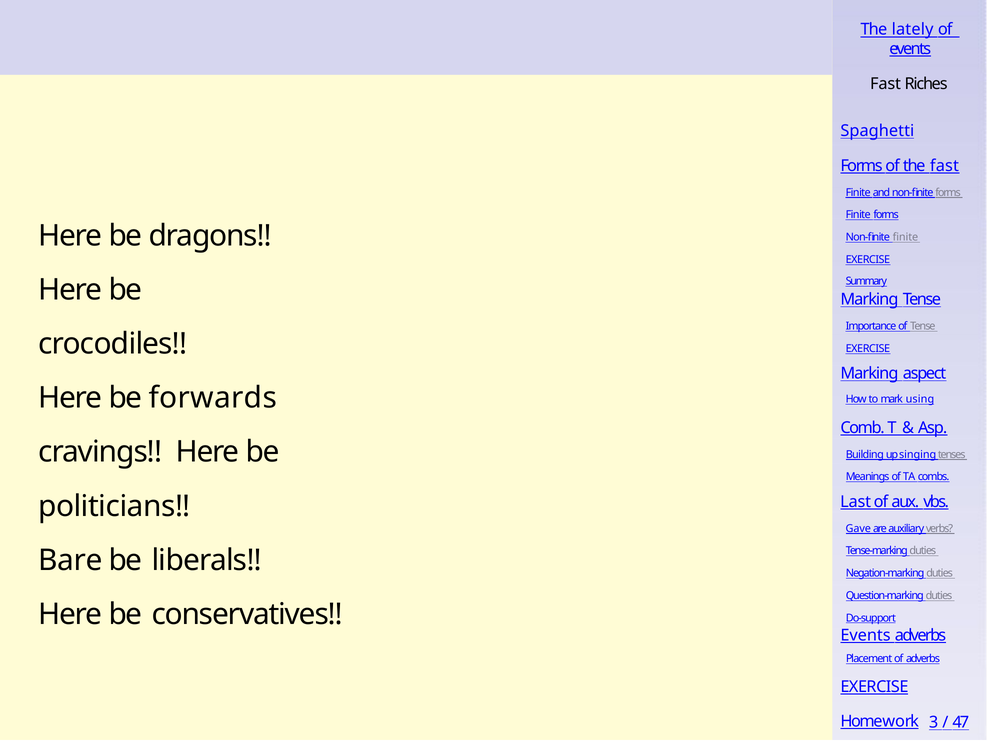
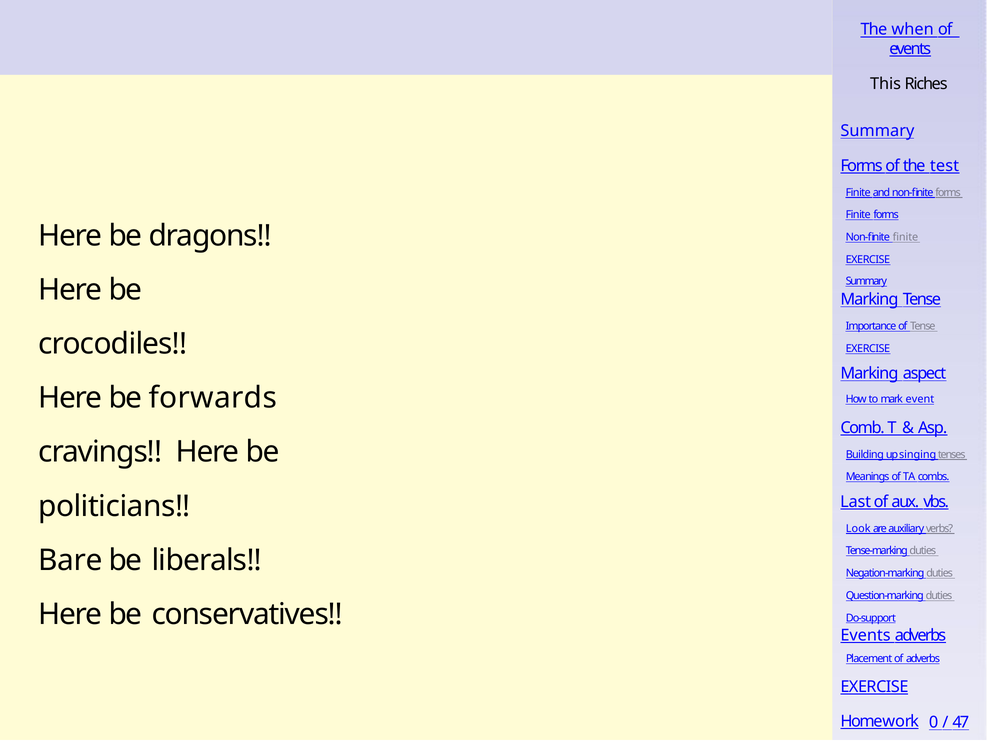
lately: lately -> when (913, 30)
Fast: Fast -> This (886, 84)
Spaghetti: Spaghetti -> Summary (877, 131)
the fast: fast -> test (944, 166)
using: using -> event (920, 399)
Gave: Gave -> Look (858, 528)
3: 3 -> 0 (934, 722)
